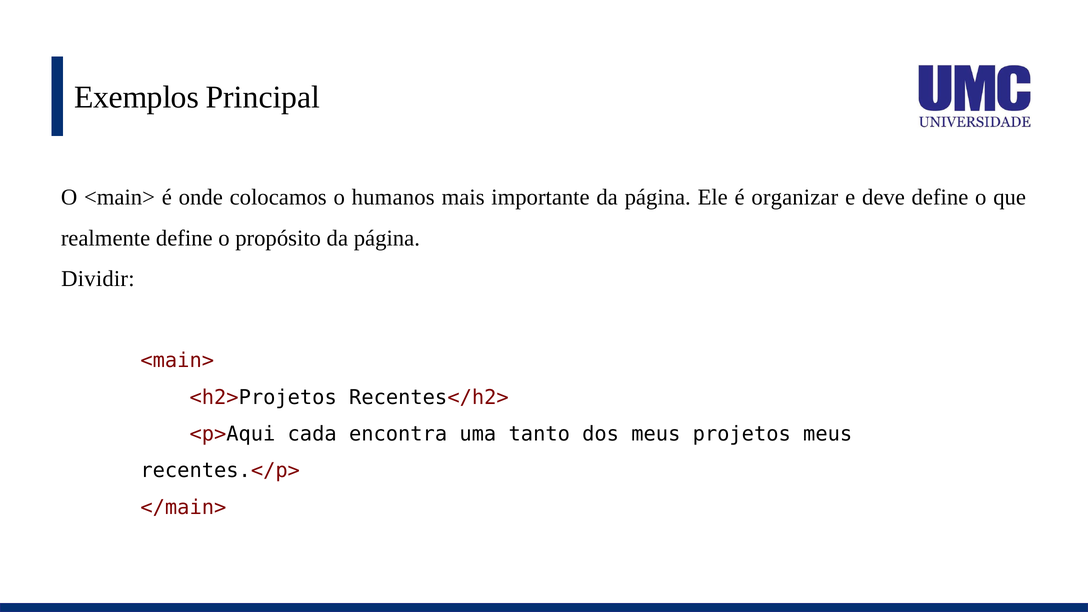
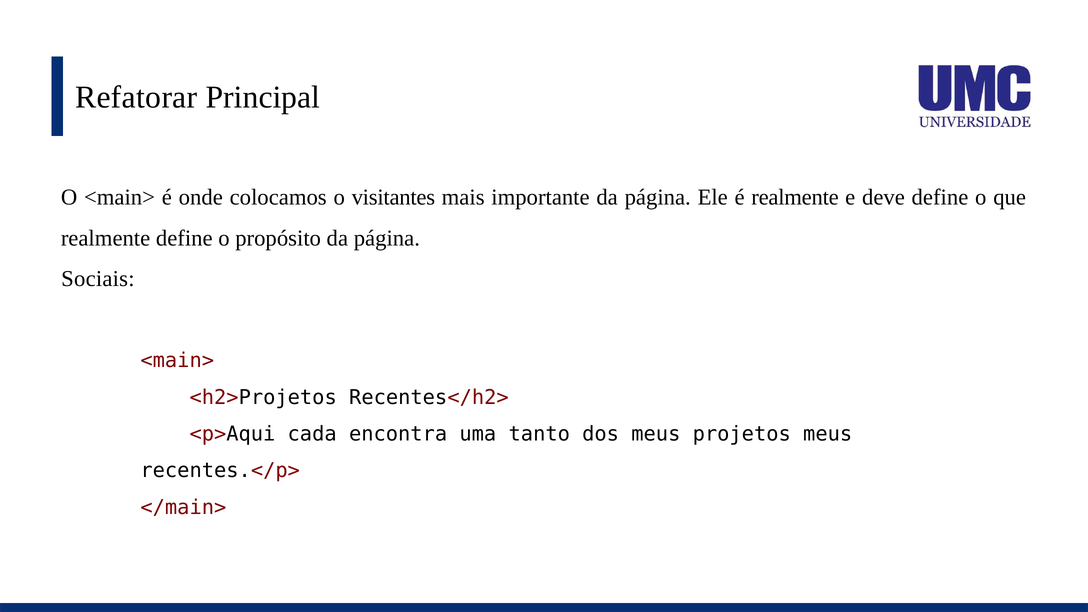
Exemplos: Exemplos -> Refatorar (136, 97)
humanos: humanos -> visitantes (393, 197)
é organizar: organizar -> realmente (795, 197)
Dividir: Dividir -> Sociais (98, 279)
